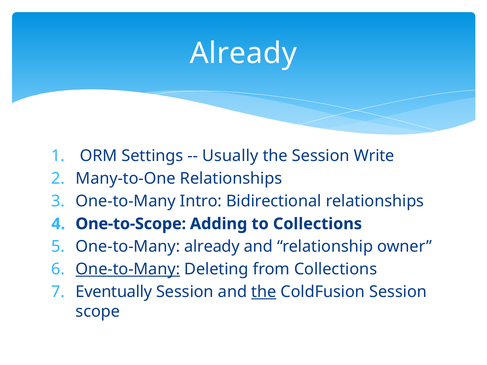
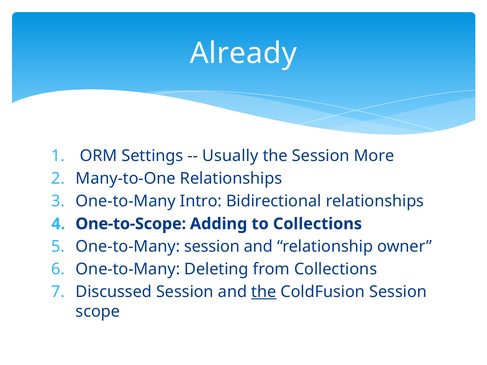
Write: Write -> More (374, 156)
One-to-Many already: already -> session (212, 247)
One-to-Many underline: present -> none (128, 269)
Eventually: Eventually -> Discussed (114, 292)
